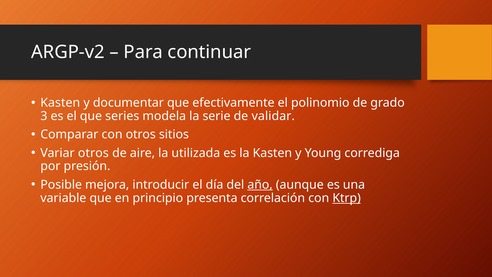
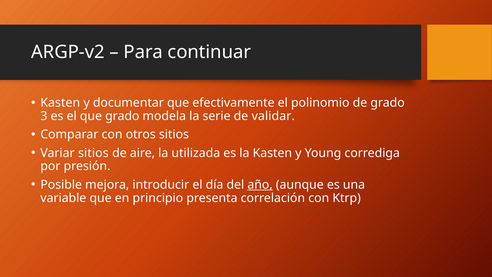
que series: series -> grado (122, 116)
Variar otros: otros -> sitios (93, 153)
Ktrp underline: present -> none (347, 198)
